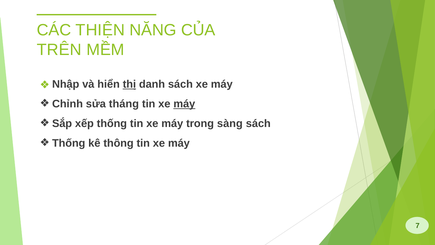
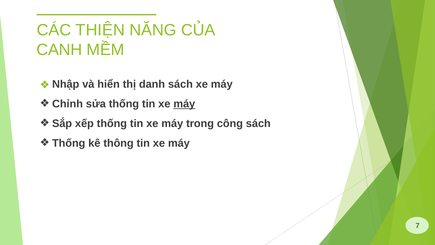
TRÊN: TRÊN -> CANH (59, 50)
thị underline: present -> none (129, 84)
sửa tháng: tháng -> thống (124, 104)
sàng: sàng -> công (230, 123)
